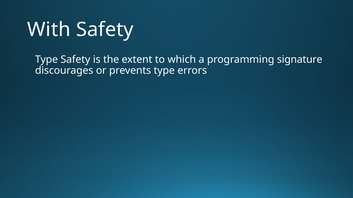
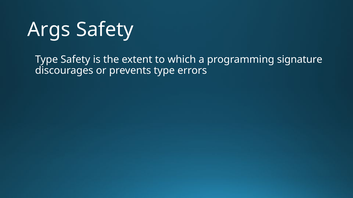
With: With -> Args (49, 30)
